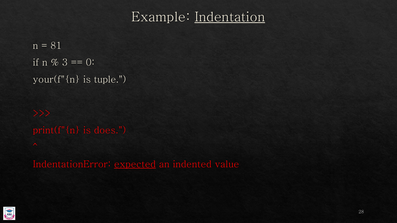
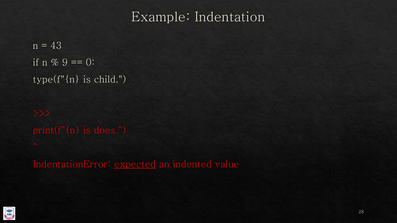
Indentation underline: present -> none (230, 17)
81: 81 -> 43 (56, 46)
3: 3 -> 9 (65, 63)
your(f"{n: your(f"{n -> type(f"{n (56, 80)
tuple: tuple -> child (110, 80)
